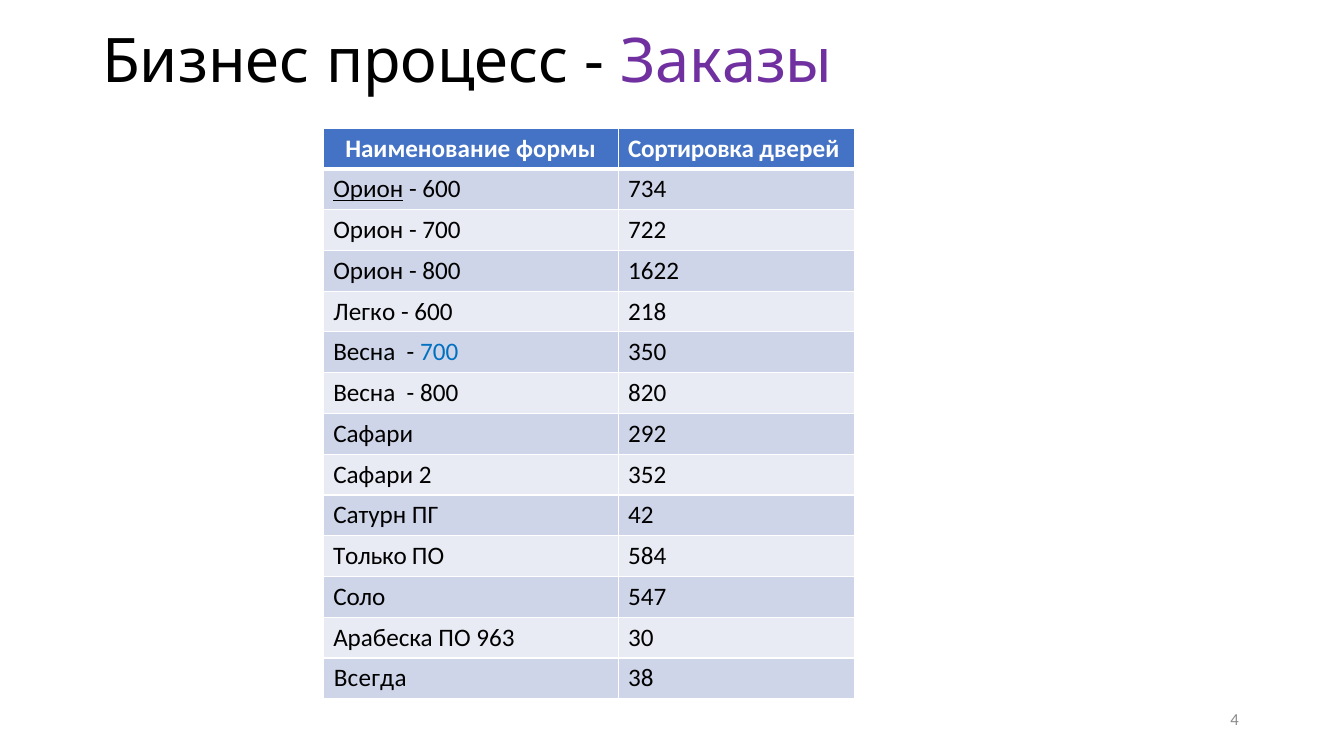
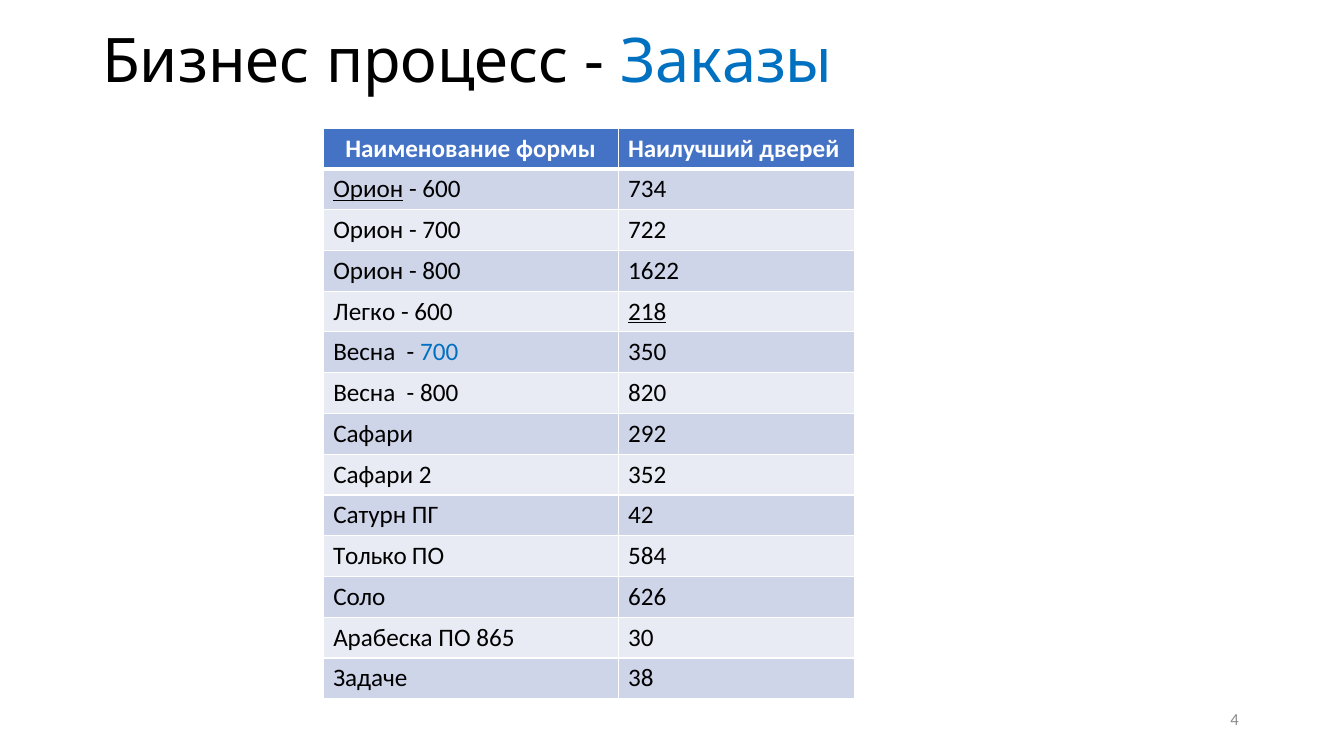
Заказы colour: purple -> blue (726, 63)
Сортировка: Сортировка -> Наилучший (691, 149)
218 underline: none -> present (647, 312)
547: 547 -> 626 (647, 597)
963: 963 -> 865 (496, 638)
Всегда: Всегда -> Задаче (370, 679)
